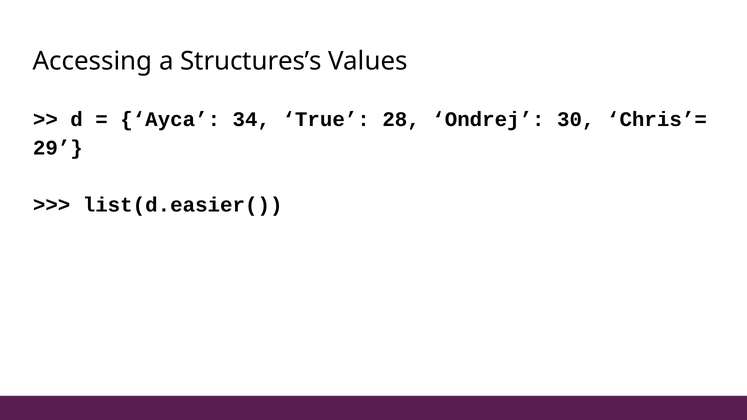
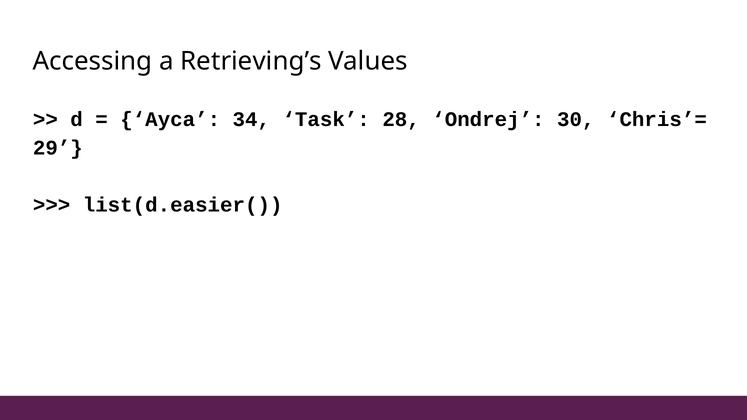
Structures’s: Structures’s -> Retrieving’s (251, 61)
True: True -> Task (326, 119)
